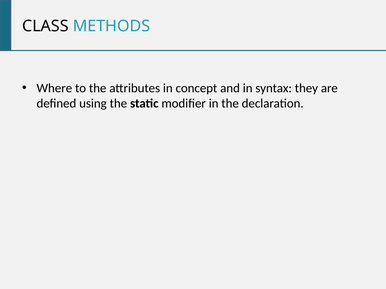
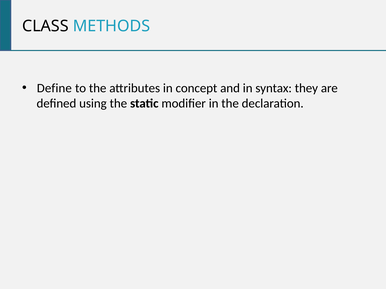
Where: Where -> Define (54, 88)
